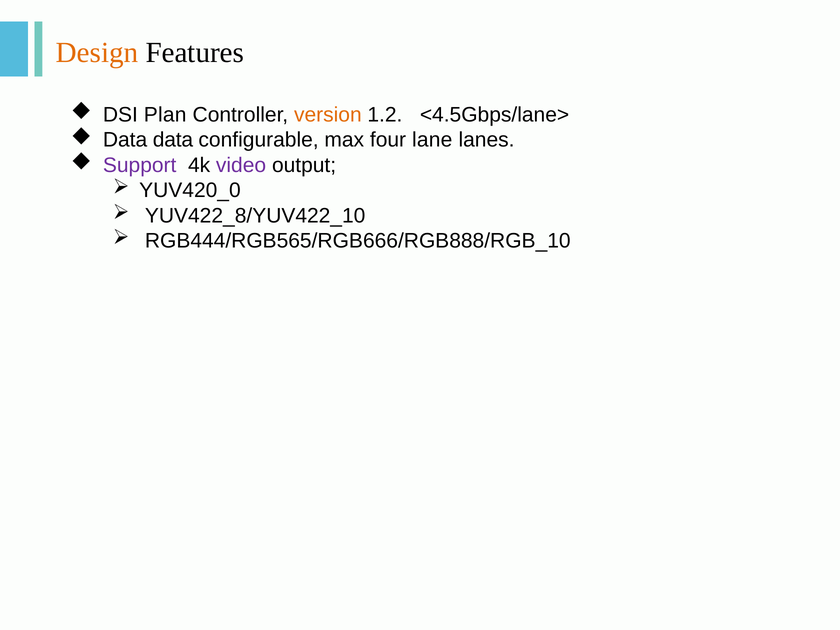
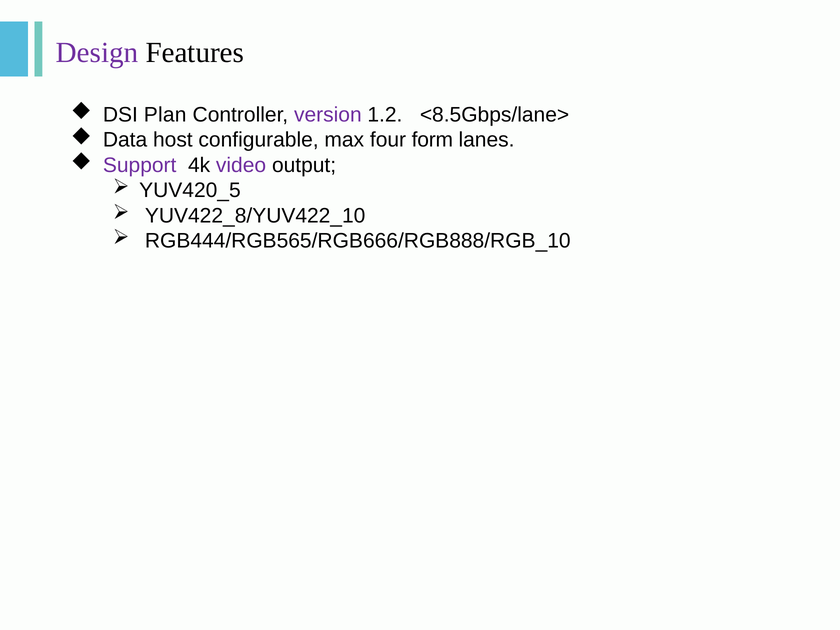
Design colour: orange -> purple (97, 53)
version colour: orange -> purple (328, 115)
<4.5Gbps/lane>: <4.5Gbps/lane> -> <8.5Gbps/lane> (495, 115)
Data data: data -> host (173, 140)
lane: lane -> form (432, 140)
YUV420_0: YUV420_0 -> YUV420_5 (190, 190)
